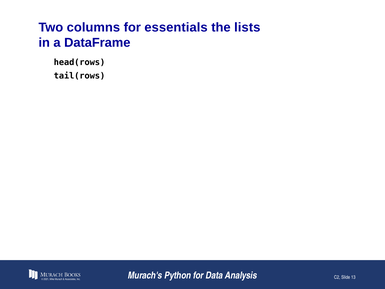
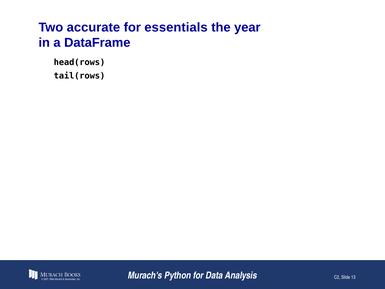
columns: columns -> accurate (93, 27)
lists: lists -> year (247, 27)
